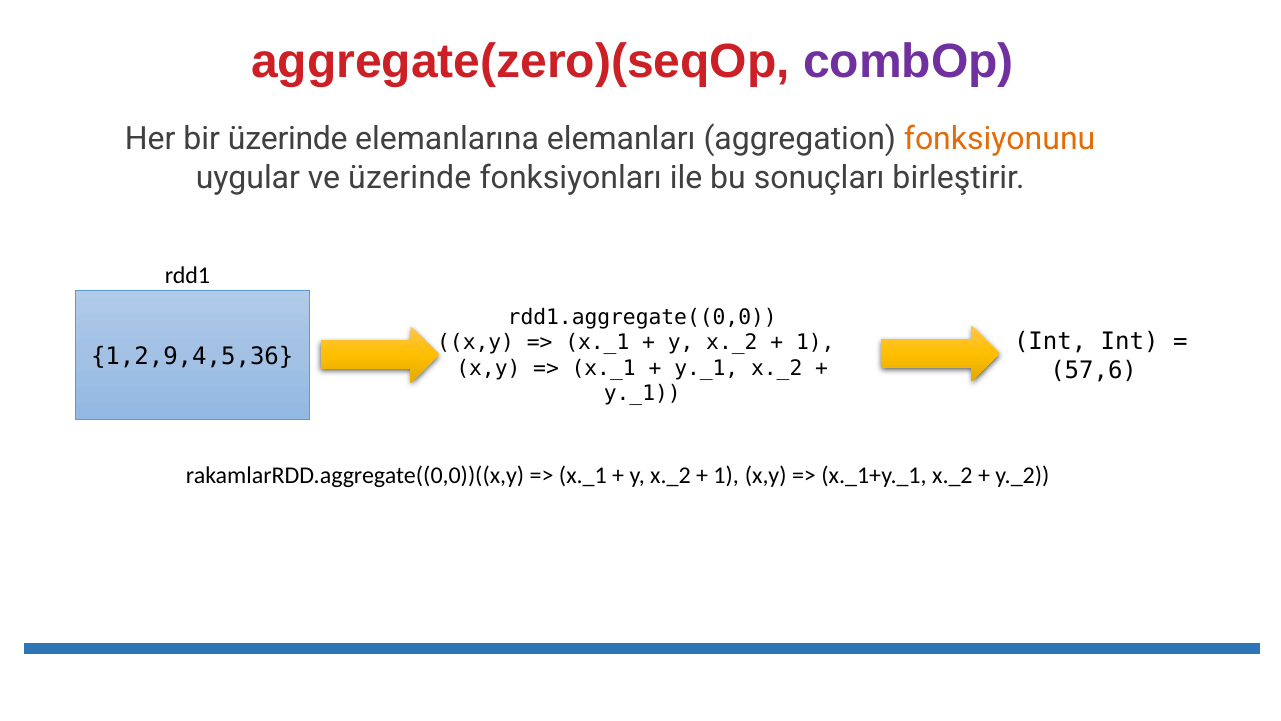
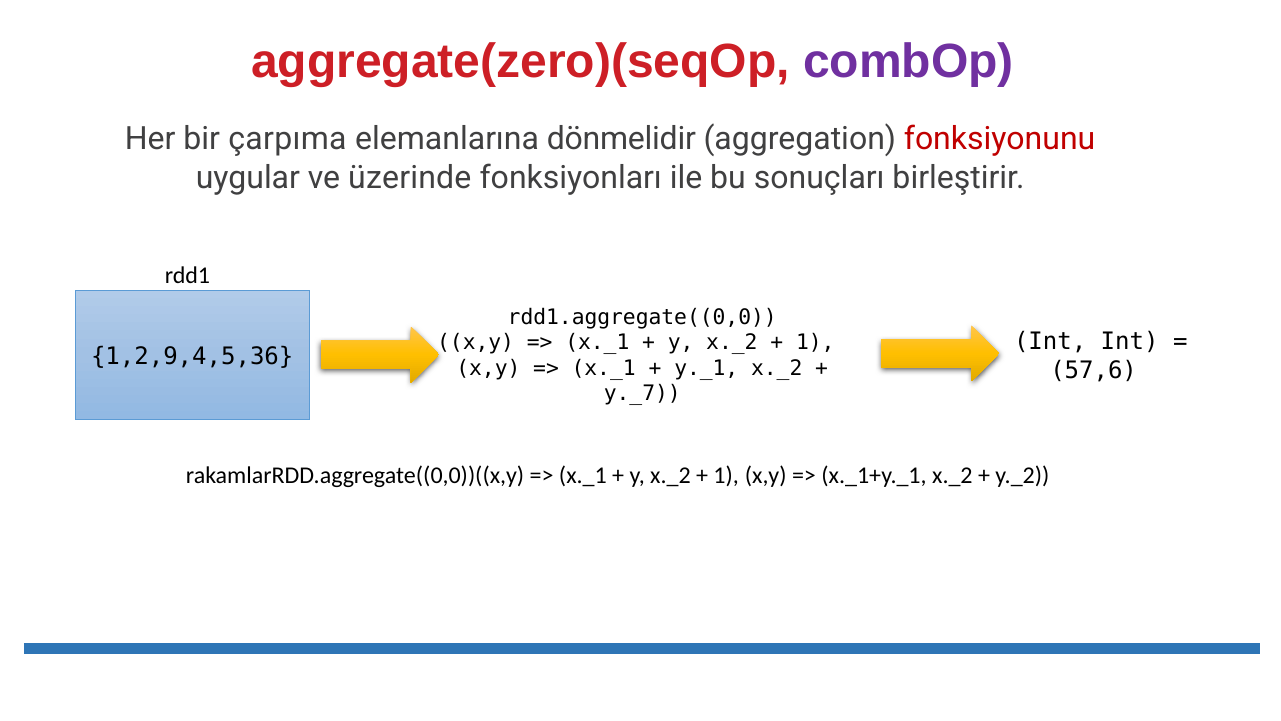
bir üzerinde: üzerinde -> çarpıma (287, 139)
elemanları: elemanları -> dönmelidir (621, 139)
fonksiyonunu colour: orange -> red (1000, 139)
y._1: y._1 -> y._7 (642, 394)
